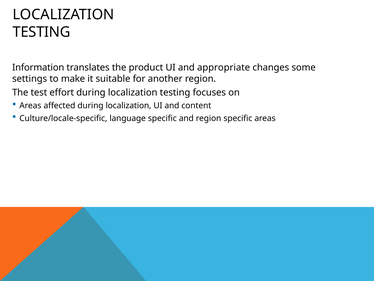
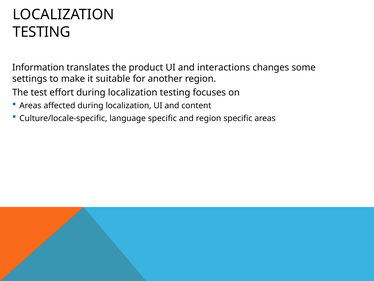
appropriate: appropriate -> interactions (224, 67)
